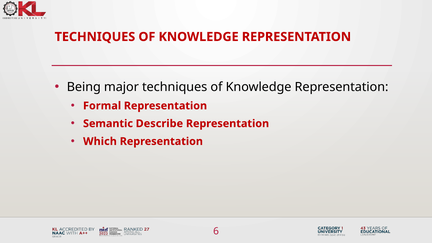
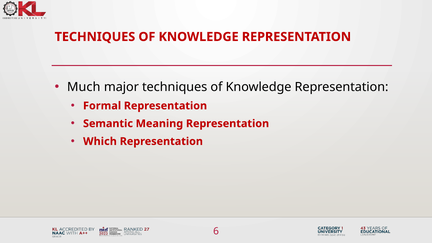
Being: Being -> Much (84, 87)
Describe: Describe -> Meaning (159, 124)
